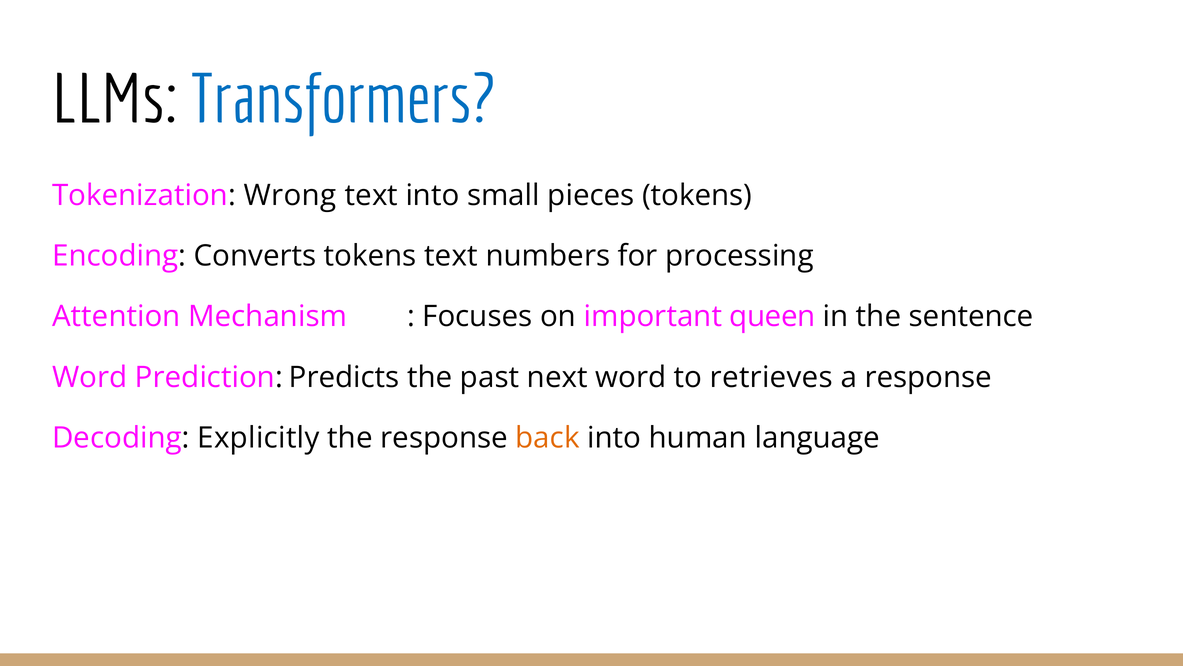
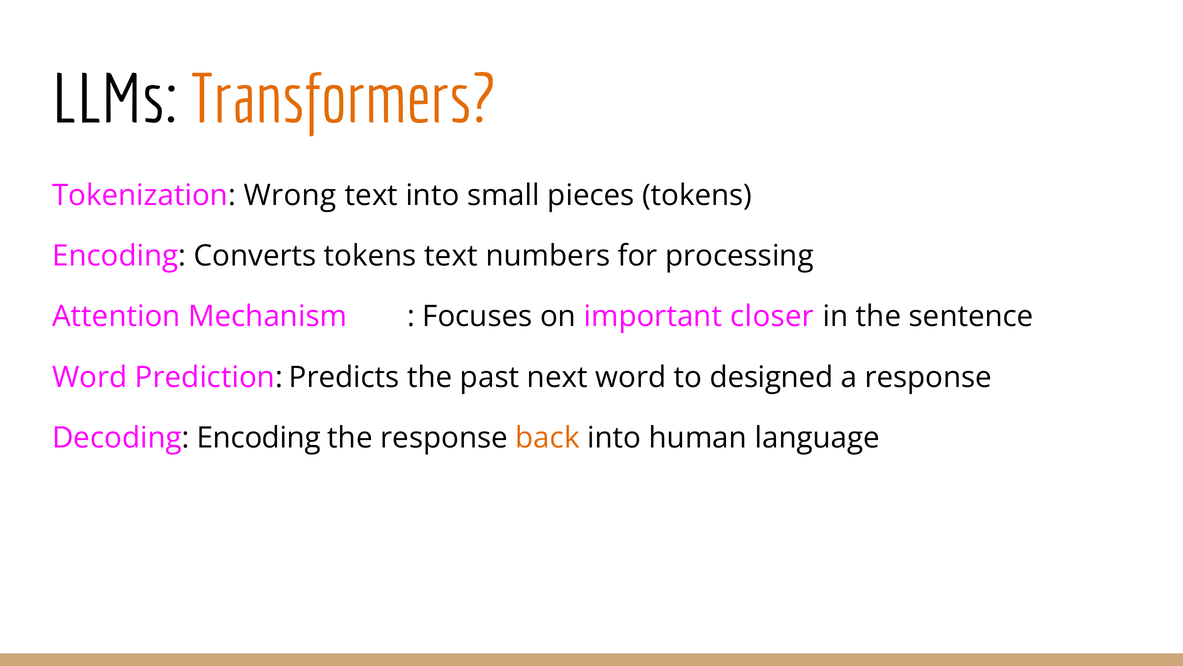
Transformers colour: blue -> orange (343, 100)
queen: queen -> closer (772, 316)
retrieves: retrieves -> designed (772, 377)
Decoding Explicitly: Explicitly -> Encoding (259, 437)
